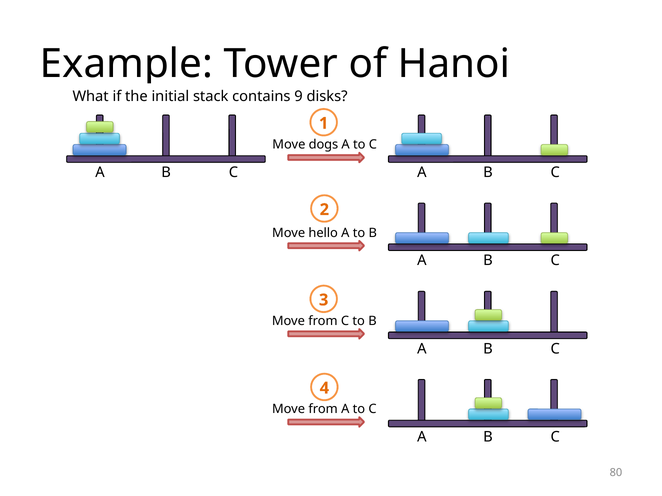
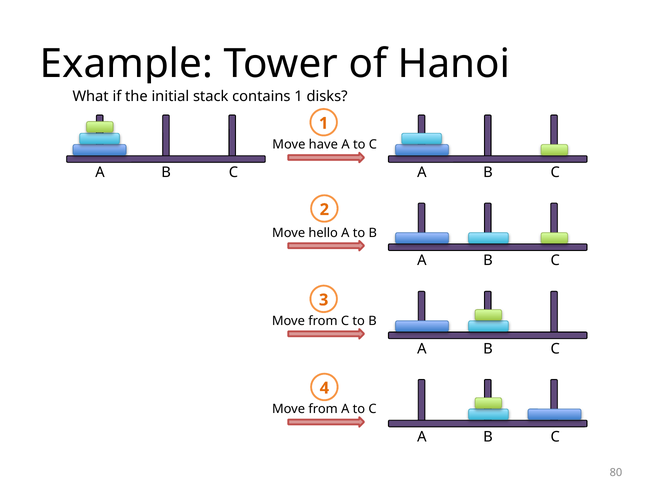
contains 9: 9 -> 1 (298, 97)
dogs: dogs -> have (323, 145)
